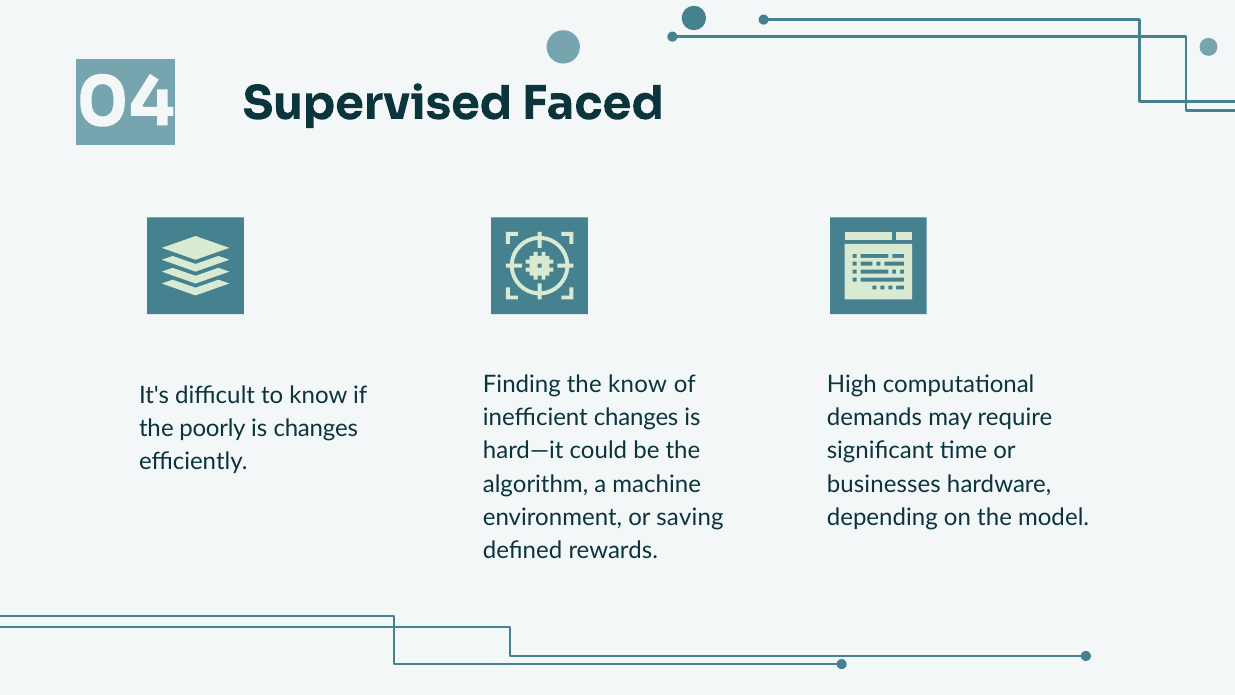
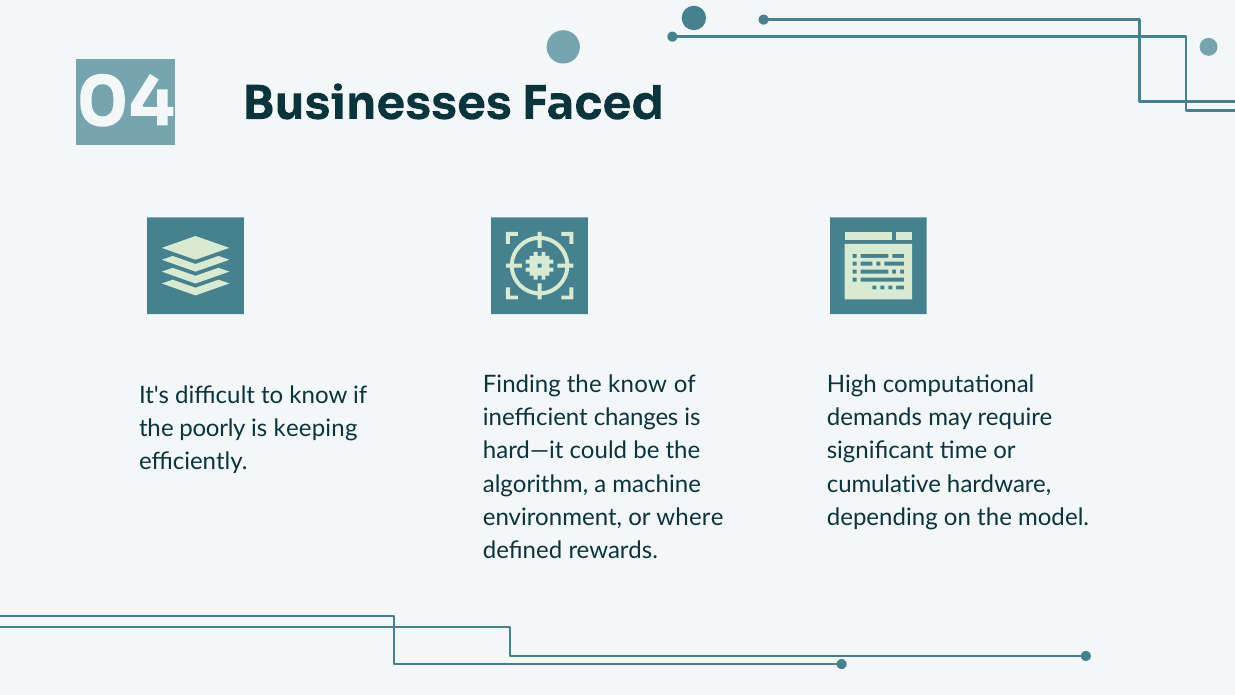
Supervised: Supervised -> Businesses (377, 103)
is changes: changes -> keeping (316, 428)
businesses: businesses -> cumulative (884, 484)
saving: saving -> where (690, 517)
